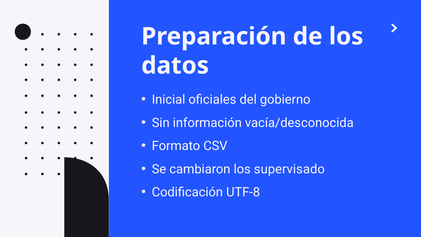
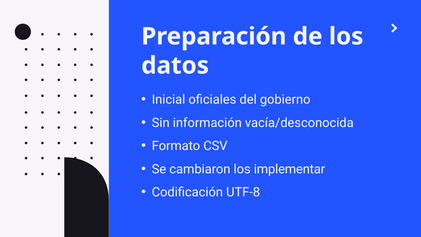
supervisado: supervisado -> implementar (289, 169)
